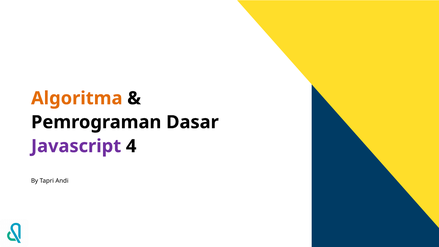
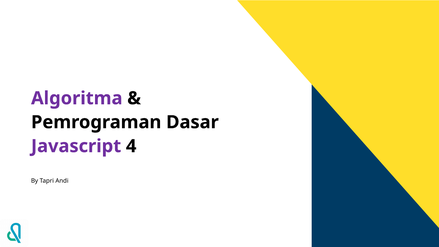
Algoritma colour: orange -> purple (77, 98)
